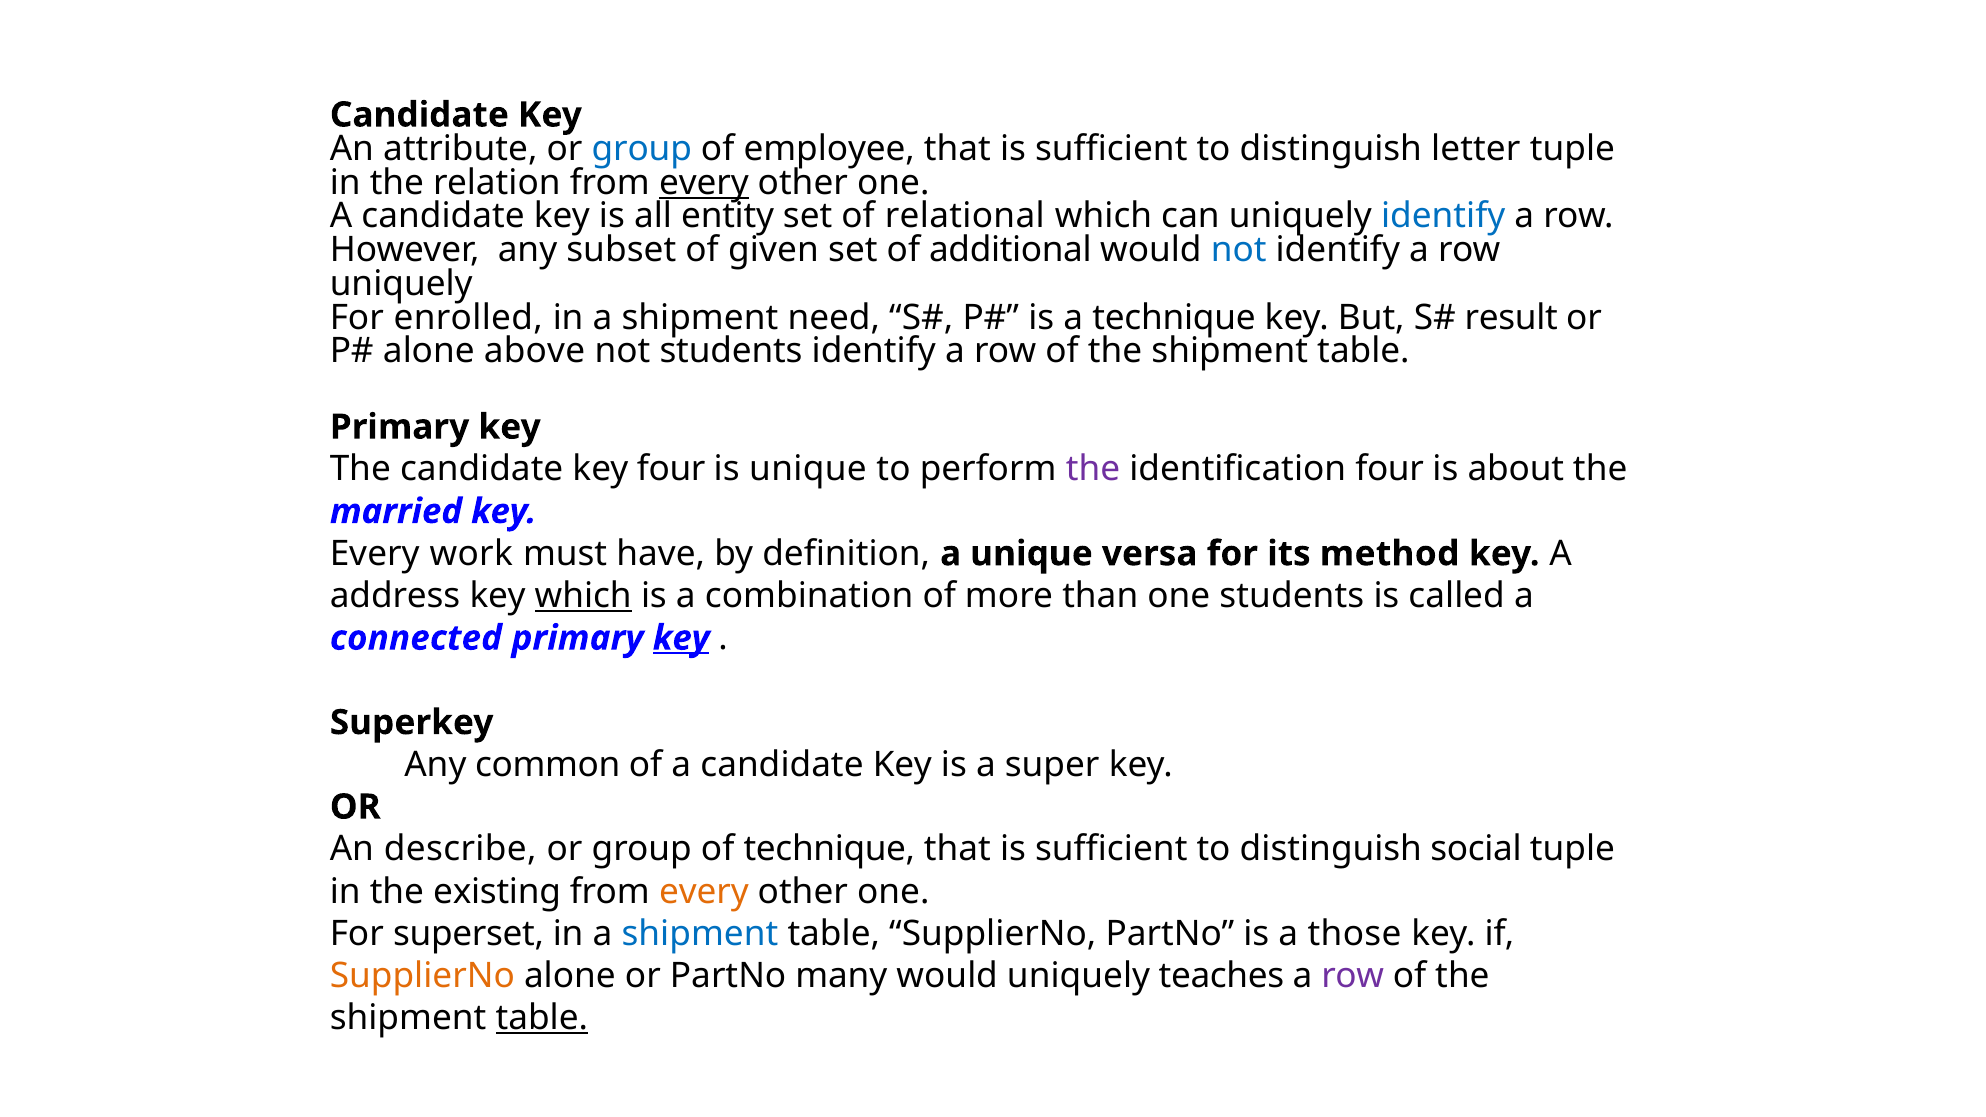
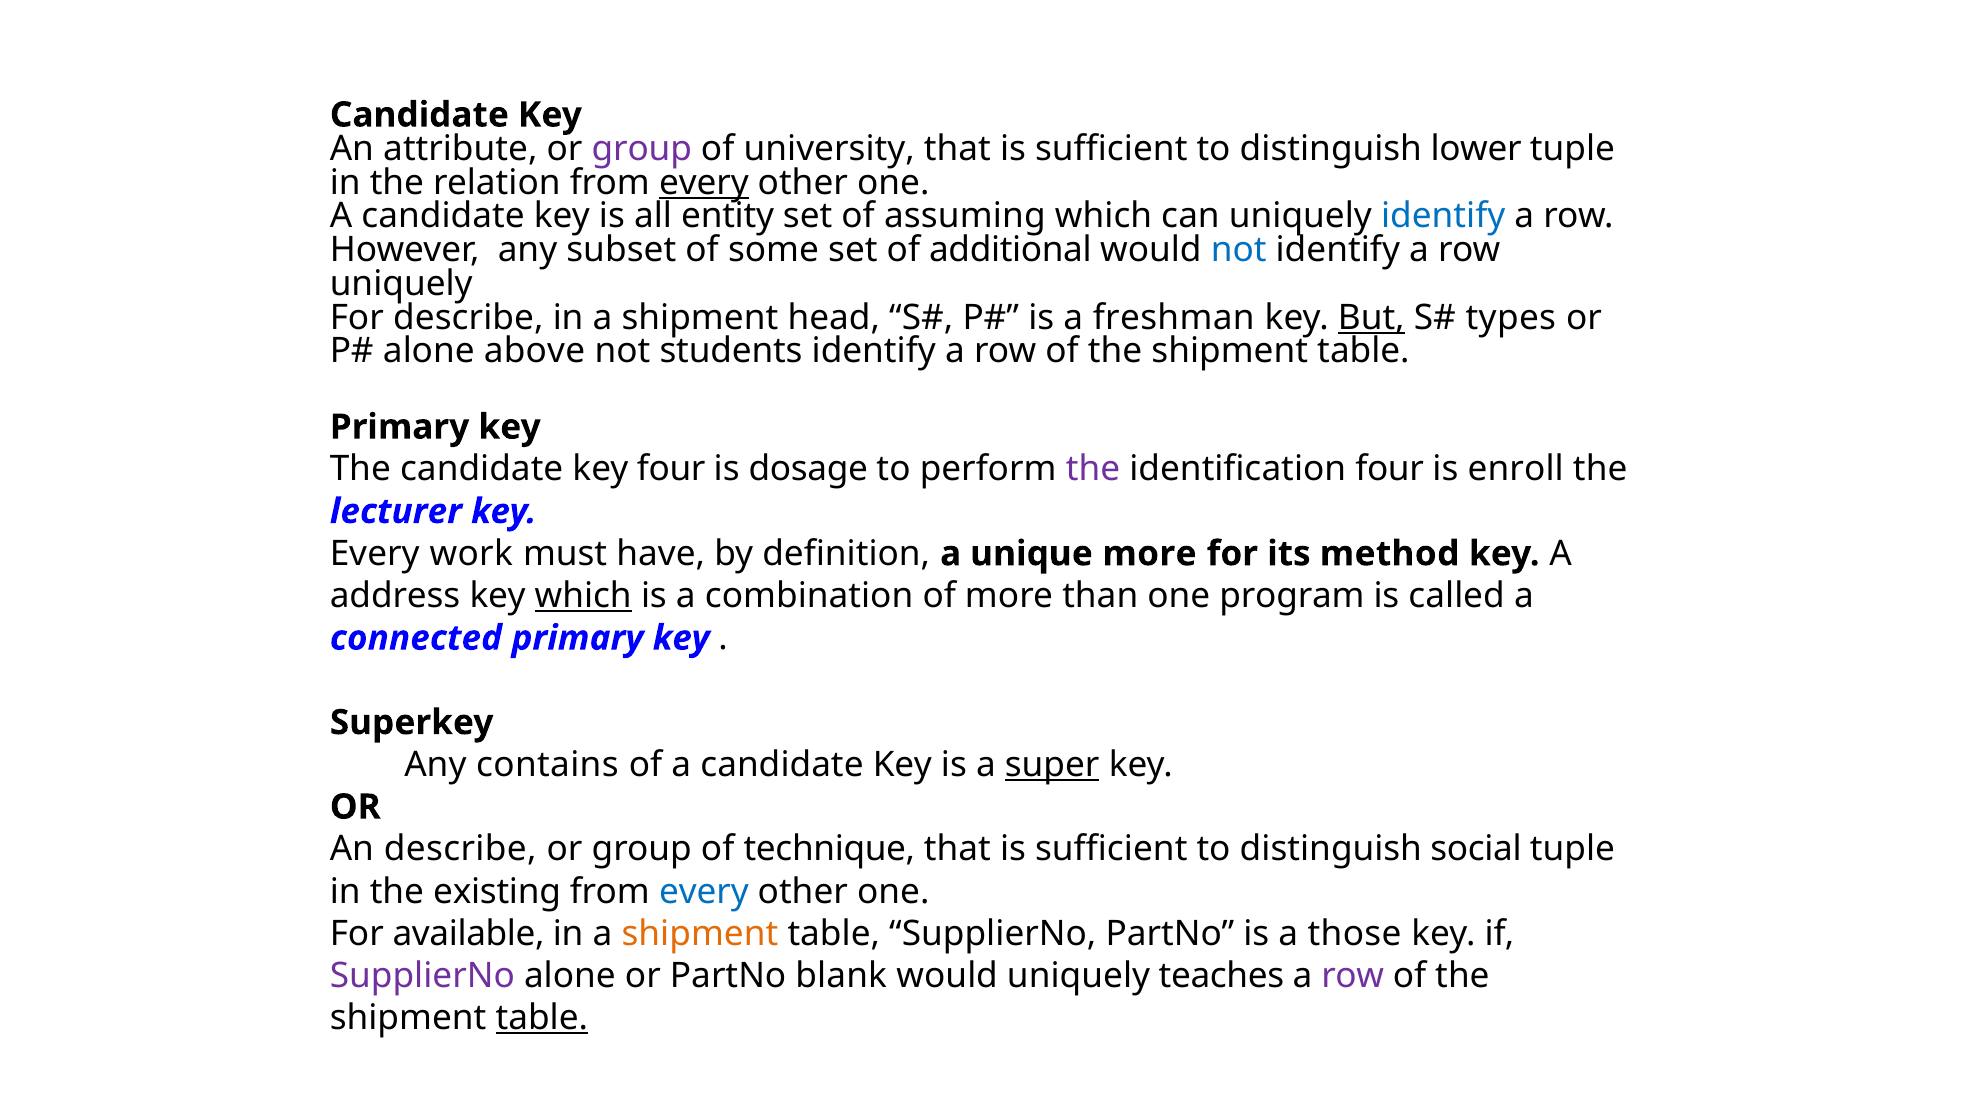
group colour: blue -> purple (642, 149)
employee: employee -> university (829, 149)
letter: letter -> lower (1476, 149)
relational: relational -> assuming (965, 216)
given: given -> some (773, 250)
For enrolled: enrolled -> describe (468, 318)
need: need -> head (834, 318)
a technique: technique -> freshman (1174, 318)
But underline: none -> present (1371, 318)
result: result -> types (1511, 318)
is unique: unique -> dosage (808, 469)
about: about -> enroll (1516, 469)
married: married -> lecturer (396, 512)
unique versa: versa -> more (1149, 554)
one students: students -> program (1292, 596)
key underline: present -> none (681, 638)
common: common -> contains (547, 765)
super underline: none -> present (1052, 765)
every colour: orange -> blue (704, 892)
superset: superset -> available (469, 934)
shipment colour: blue -> orange (700, 934)
SupplierNo colour: orange -> purple (422, 976)
many: many -> blank (841, 976)
